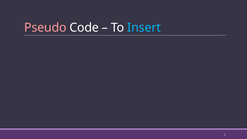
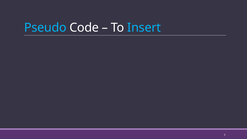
Pseudo colour: pink -> light blue (45, 28)
